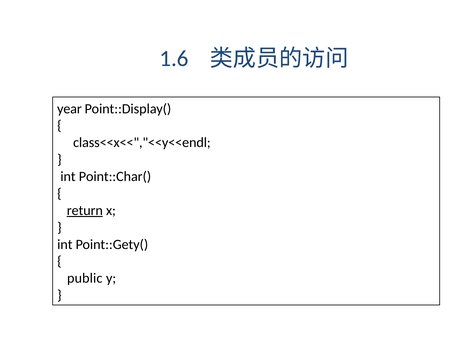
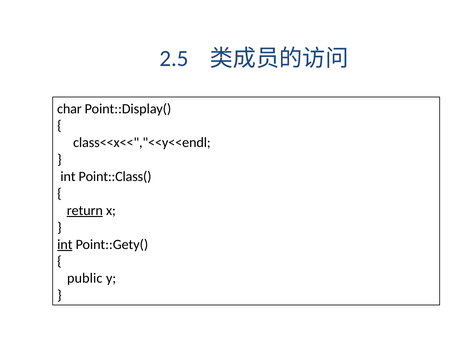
1.6: 1.6 -> 2.5 (174, 58)
year: year -> char (69, 109)
Point::Char(: Point::Char( -> Point::Class( (115, 176)
int underline: none -> present (65, 244)
